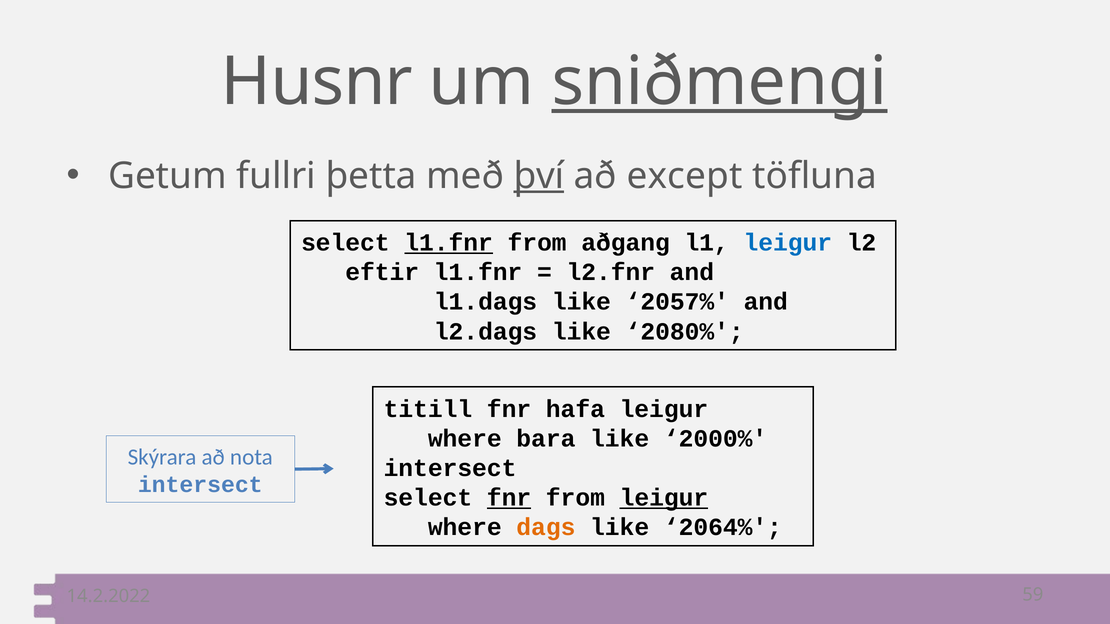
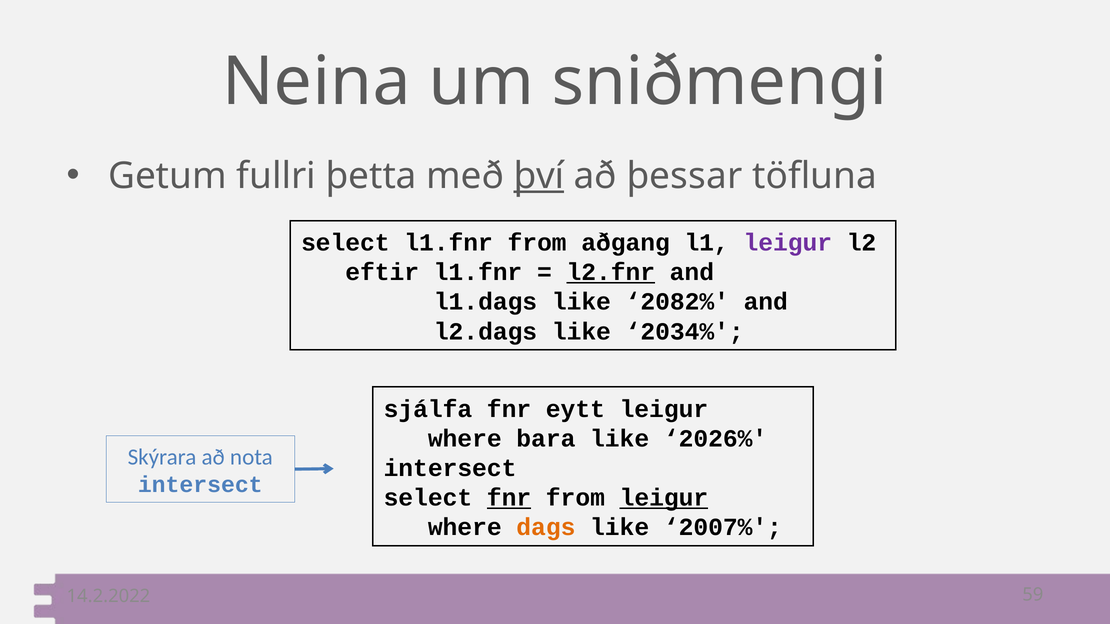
Husnr: Husnr -> Neina (316, 82)
sniðmengi underline: present -> none (719, 82)
except: except -> þessar (685, 176)
l1.fnr underline: present -> none (449, 243)
leigur colour: blue -> purple (788, 243)
l2.fnr underline: none -> present (611, 272)
2057%: 2057% -> 2082% (677, 302)
2080%: 2080% -> 2034% (685, 332)
titill: titill -> sjálfa (428, 409)
hafa: hafa -> eytt (575, 409)
2000%: 2000% -> 2026% (716, 439)
2064%: 2064% -> 2007% (723, 528)
